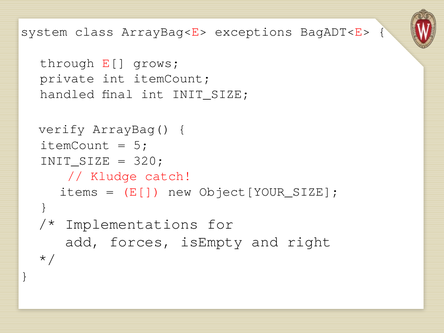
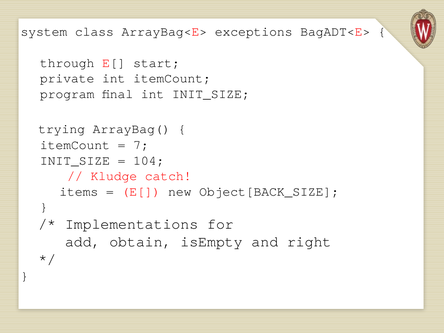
grows: grows -> start (157, 63)
handled: handled -> program (67, 94)
verify: verify -> trying (62, 129)
5: 5 -> 7 (141, 145)
320: 320 -> 104 (149, 160)
Object[YOUR_SIZE: Object[YOUR_SIZE -> Object[BACK_SIZE (269, 191)
forces: forces -> obtain (141, 242)
